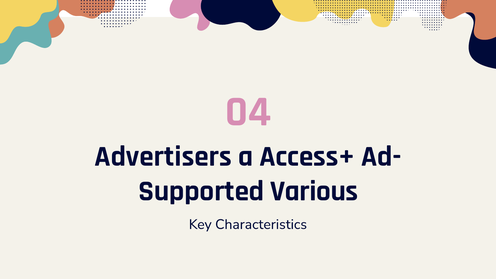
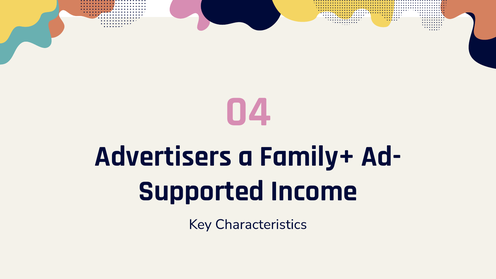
Access+: Access+ -> Family+ (307, 156)
Various: Various -> Income (314, 191)
